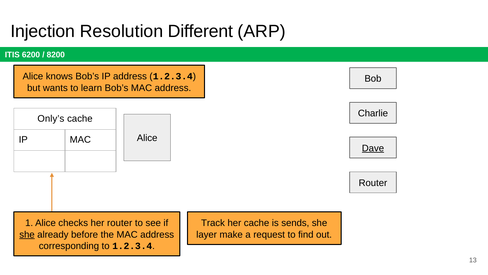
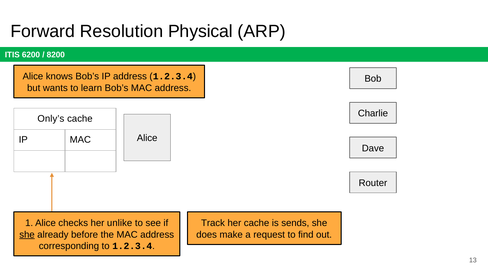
Injection: Injection -> Forward (43, 31)
Different: Different -> Physical (200, 31)
Dave underline: present -> none (373, 148)
her router: router -> unlike (120, 223)
layer: layer -> does (207, 234)
